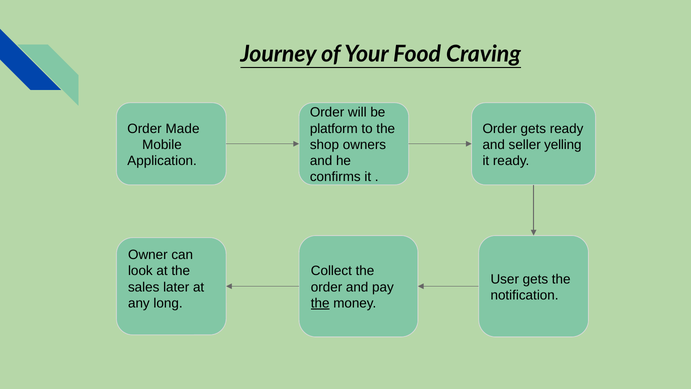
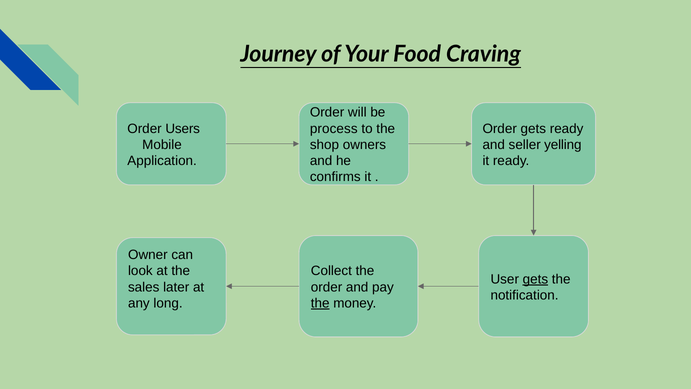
Made: Made -> Users (183, 128)
platform: platform -> process (334, 128)
gets underline: none -> present (535, 279)
